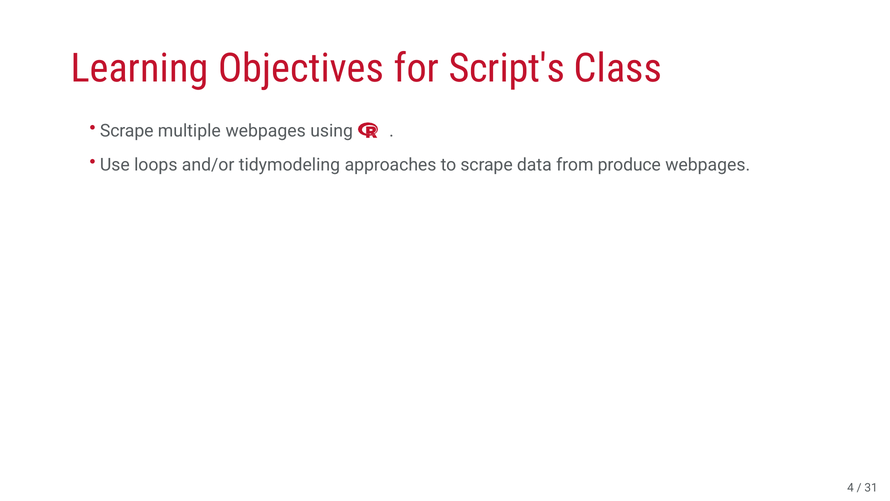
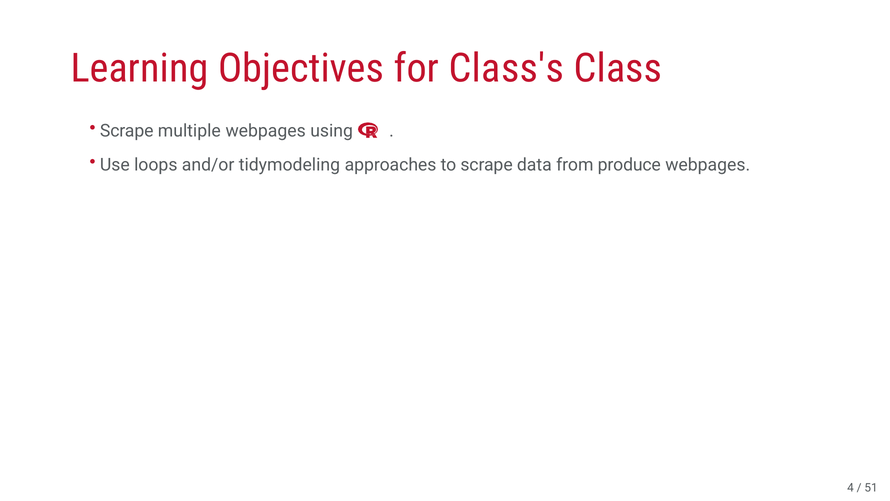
Script's: Script's -> Class's (506, 68)
31: 31 -> 51 (871, 488)
